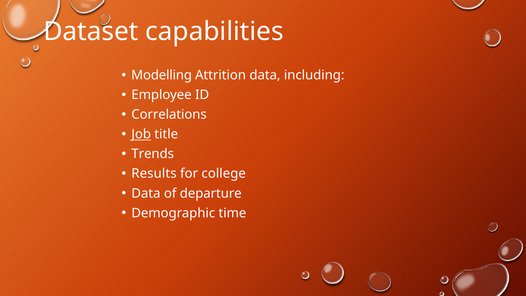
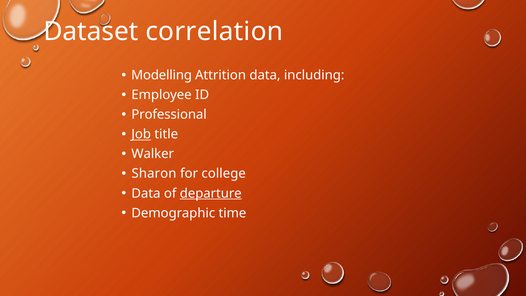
capabilities: capabilities -> correlation (214, 32)
Correlations: Correlations -> Professional (169, 115)
Trends: Trends -> Walker (153, 154)
Results: Results -> Sharon (154, 174)
departure underline: none -> present (211, 193)
